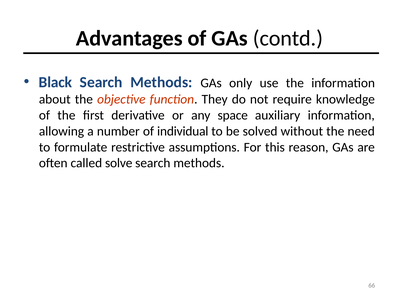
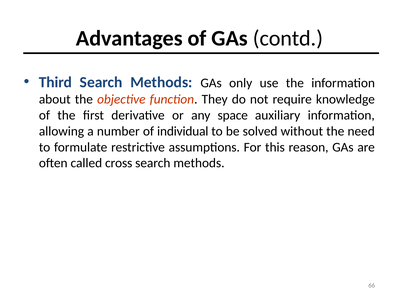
Black: Black -> Third (55, 82)
solve: solve -> cross (119, 163)
